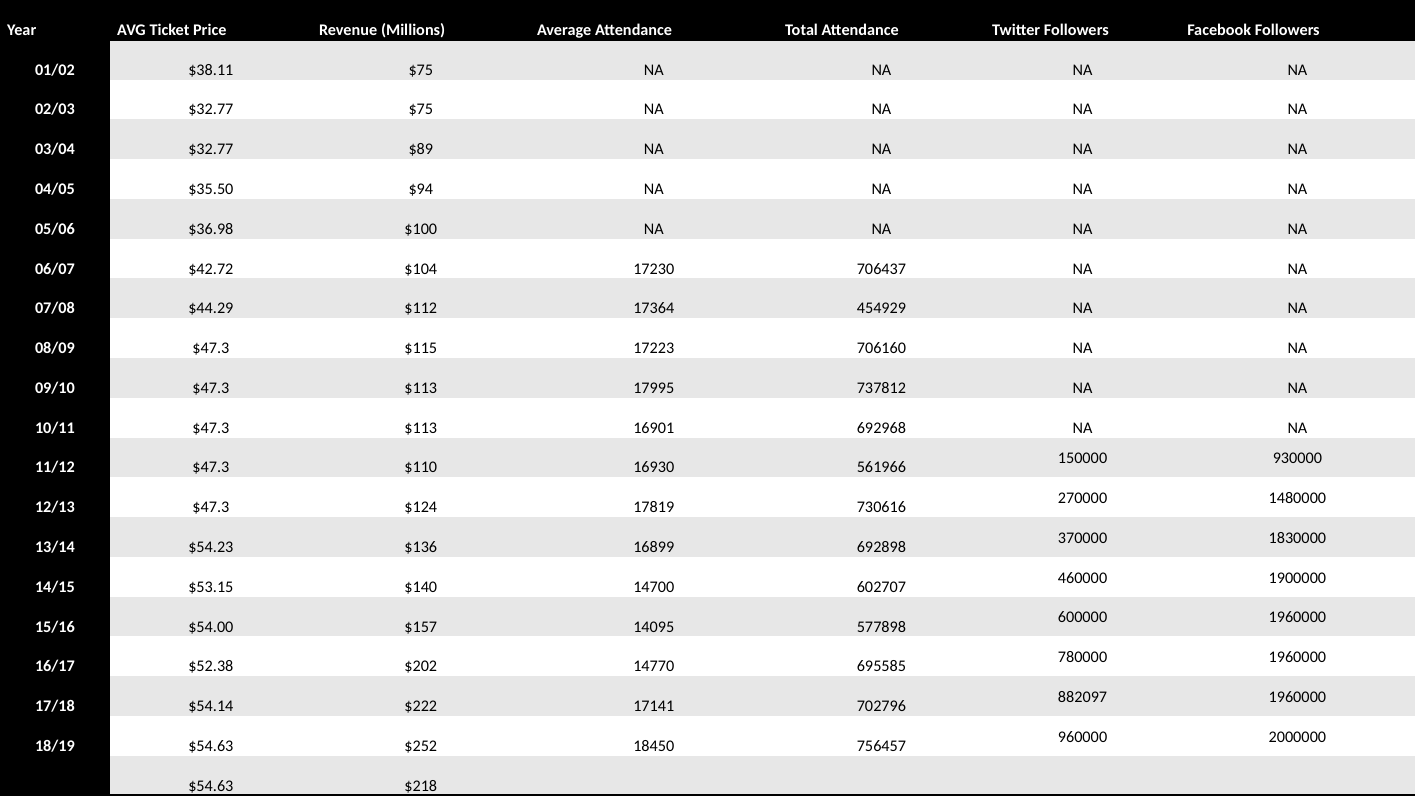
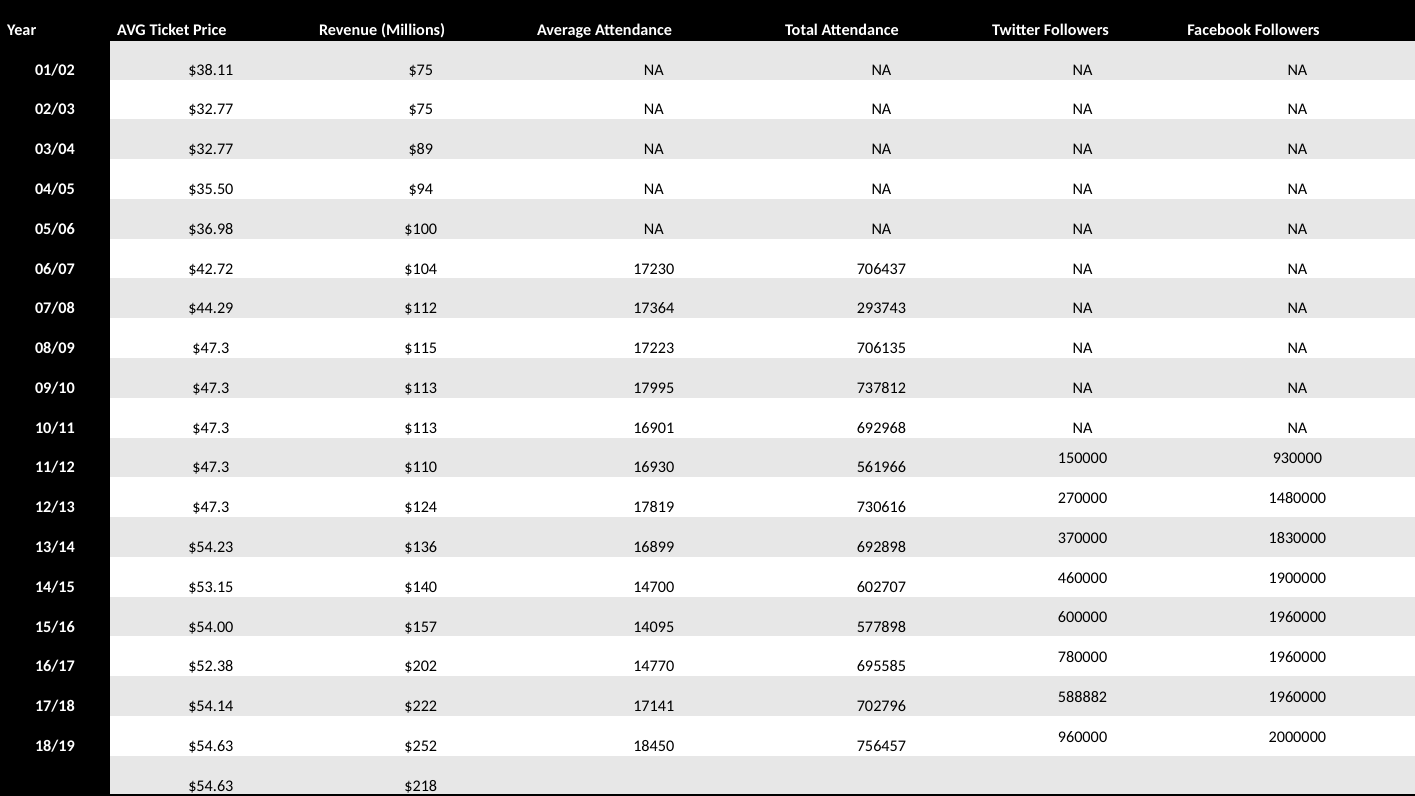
454929: 454929 -> 293743 (881, 308)
706160: 706160 -> 706135 (881, 348)
882097: 882097 -> 588882 (1083, 697)
